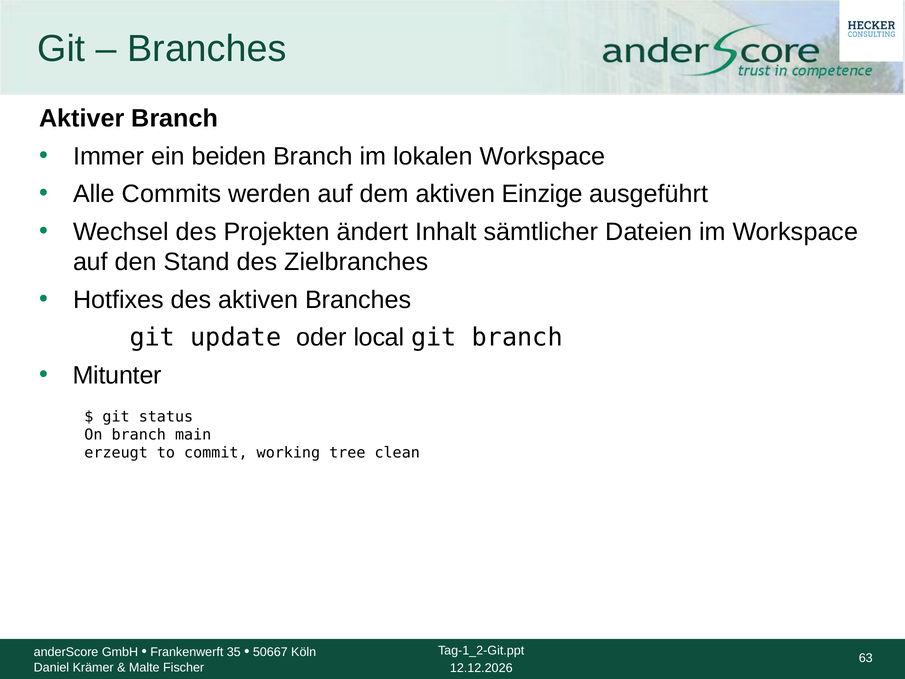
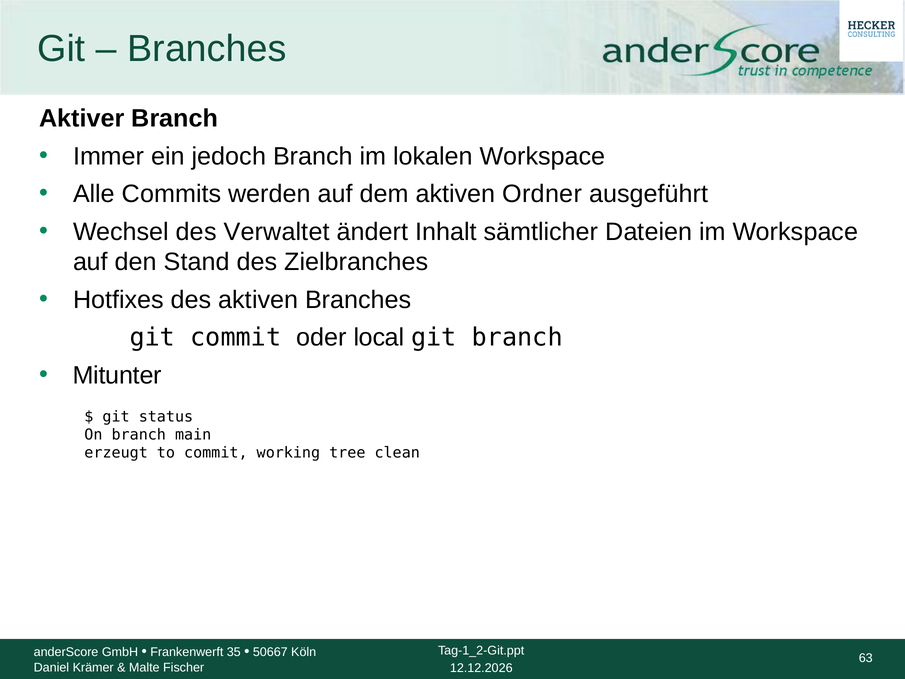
beiden: beiden -> jedoch (229, 156)
Einzige: Einzige -> Ordner (542, 194)
Projekten: Projekten -> Verwaltet (277, 232)
git update: update -> commit (236, 337)
